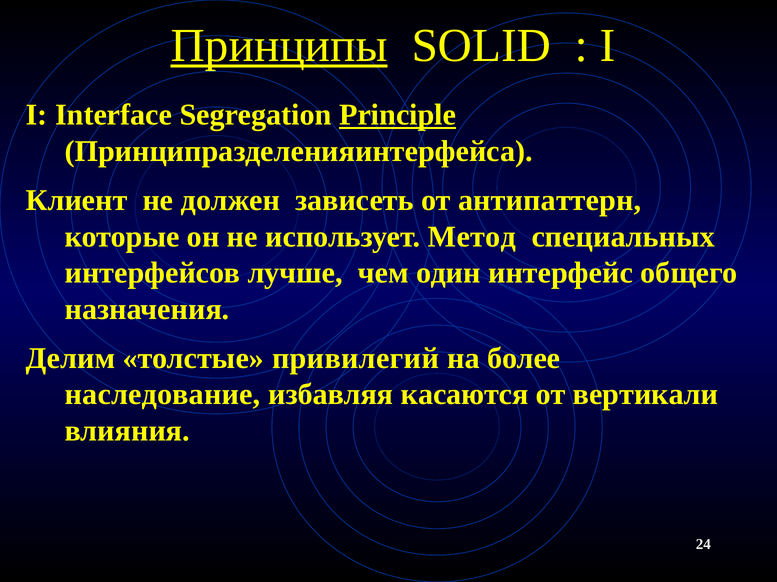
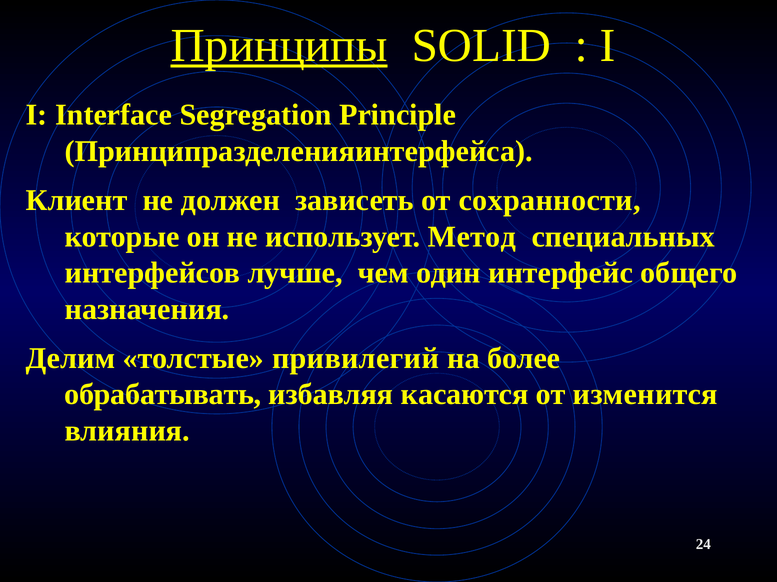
Principle underline: present -> none (398, 115)
антипаттерн: антипаттерн -> сохранности (550, 201)
наследование: наследование -> обрабатывать (163, 395)
вертикали: вертикали -> изменится (645, 395)
